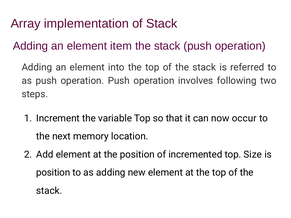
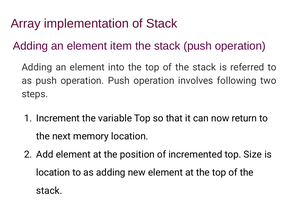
occur: occur -> return (244, 118)
position: position -> location (53, 173)
